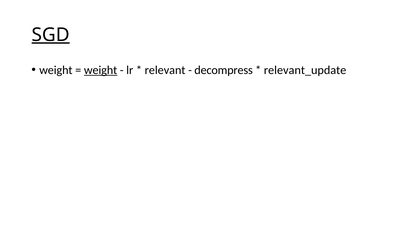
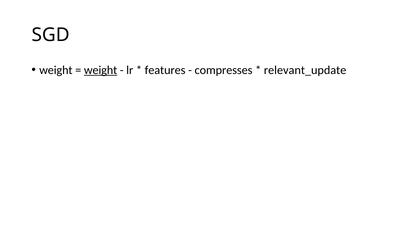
SGD underline: present -> none (51, 35)
relevant: relevant -> features (165, 70)
decompress: decompress -> compresses (224, 70)
